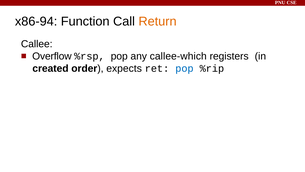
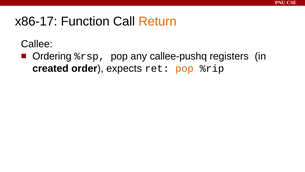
x86-94: x86-94 -> x86-17 (36, 21)
Overflow: Overflow -> Ordering (52, 56)
callee-which: callee-which -> callee-pushq (178, 56)
pop colour: blue -> orange (184, 68)
